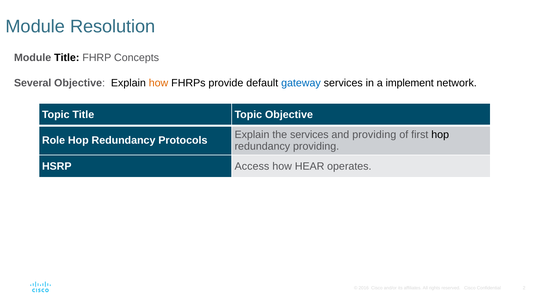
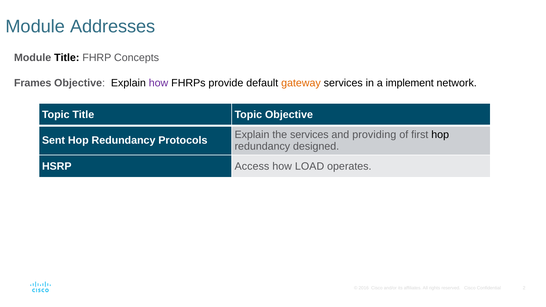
Resolution: Resolution -> Addresses (113, 26)
Several: Several -> Frames (33, 83)
how colour: orange -> purple (159, 83)
gateway colour: blue -> orange (301, 83)
Role: Role -> Sent (53, 141)
redundancy providing: providing -> designed (316, 146)
HEAR: HEAR -> LOAD (310, 166)
